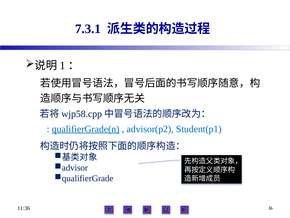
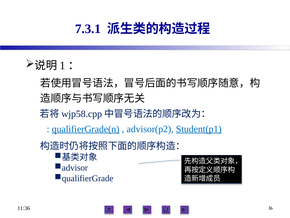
Student(p1 underline: none -> present (199, 129)
